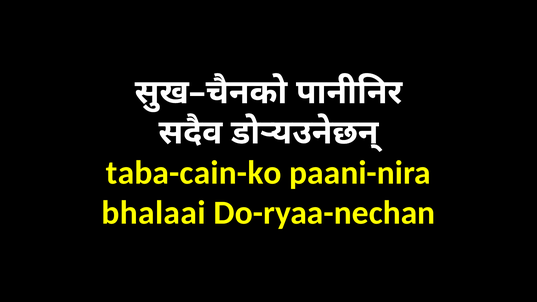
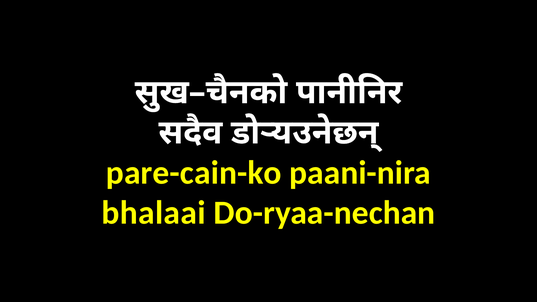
taba-cain-ko: taba-cain-ko -> pare-cain-ko (194, 173)
